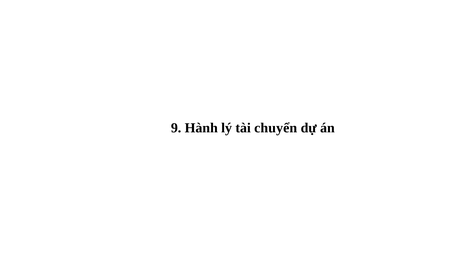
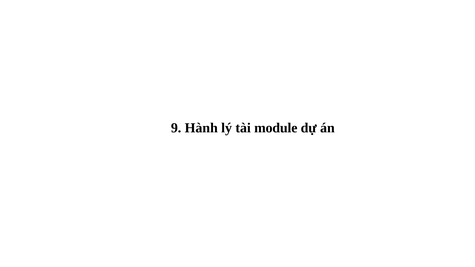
chuyển: chuyển -> module (276, 128)
